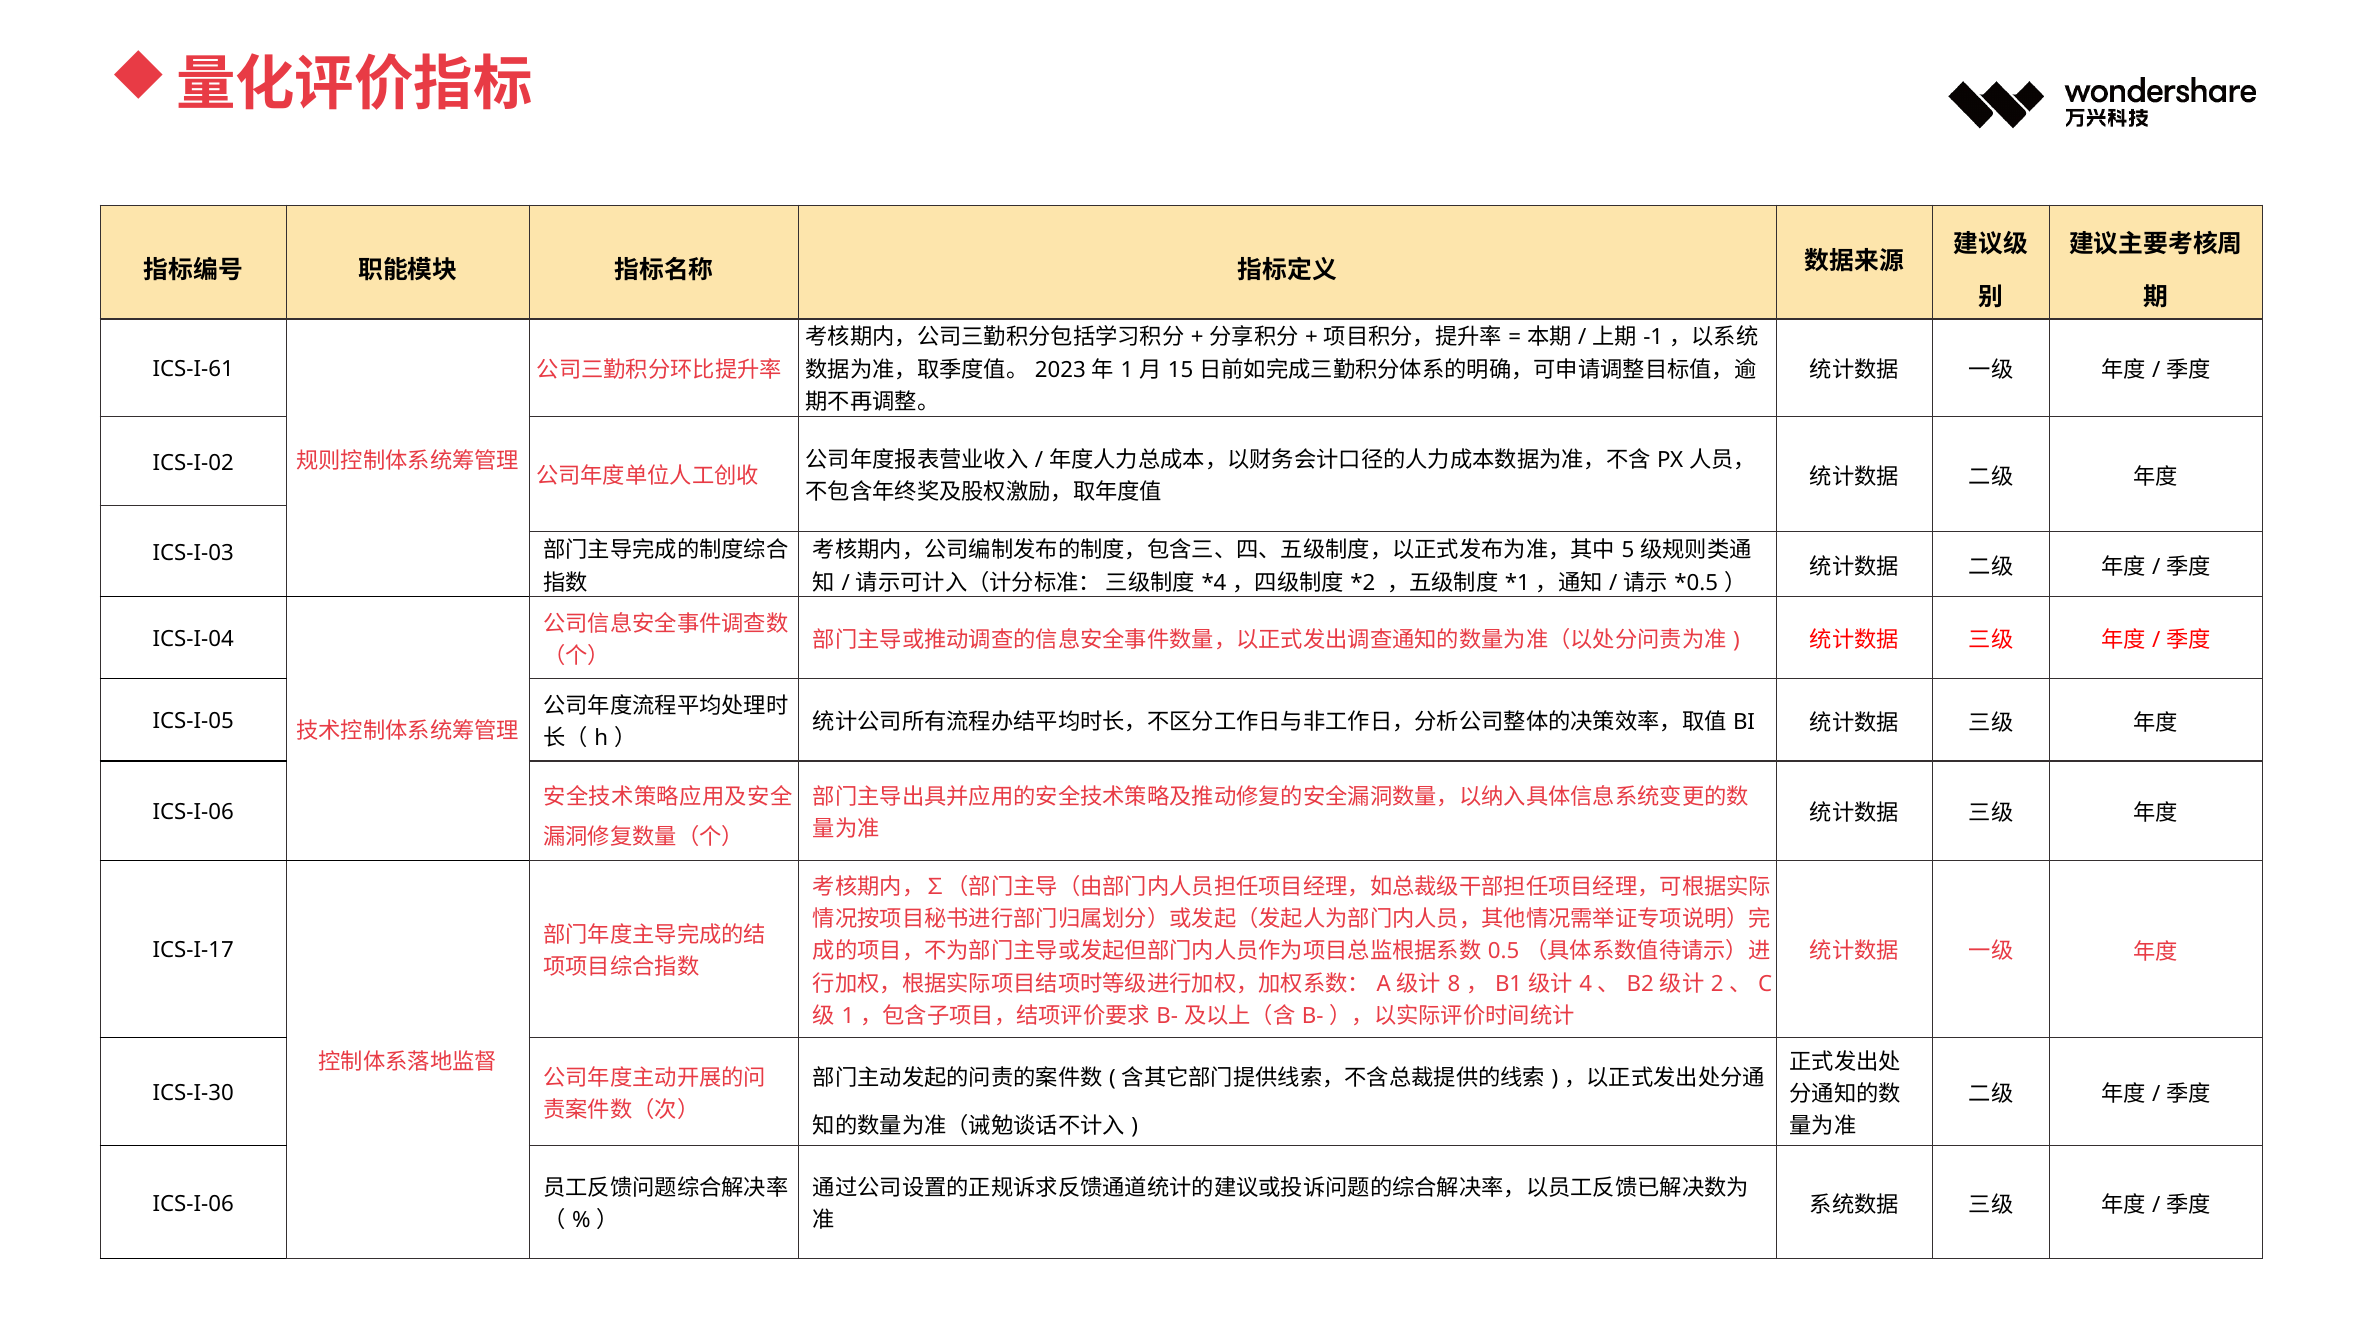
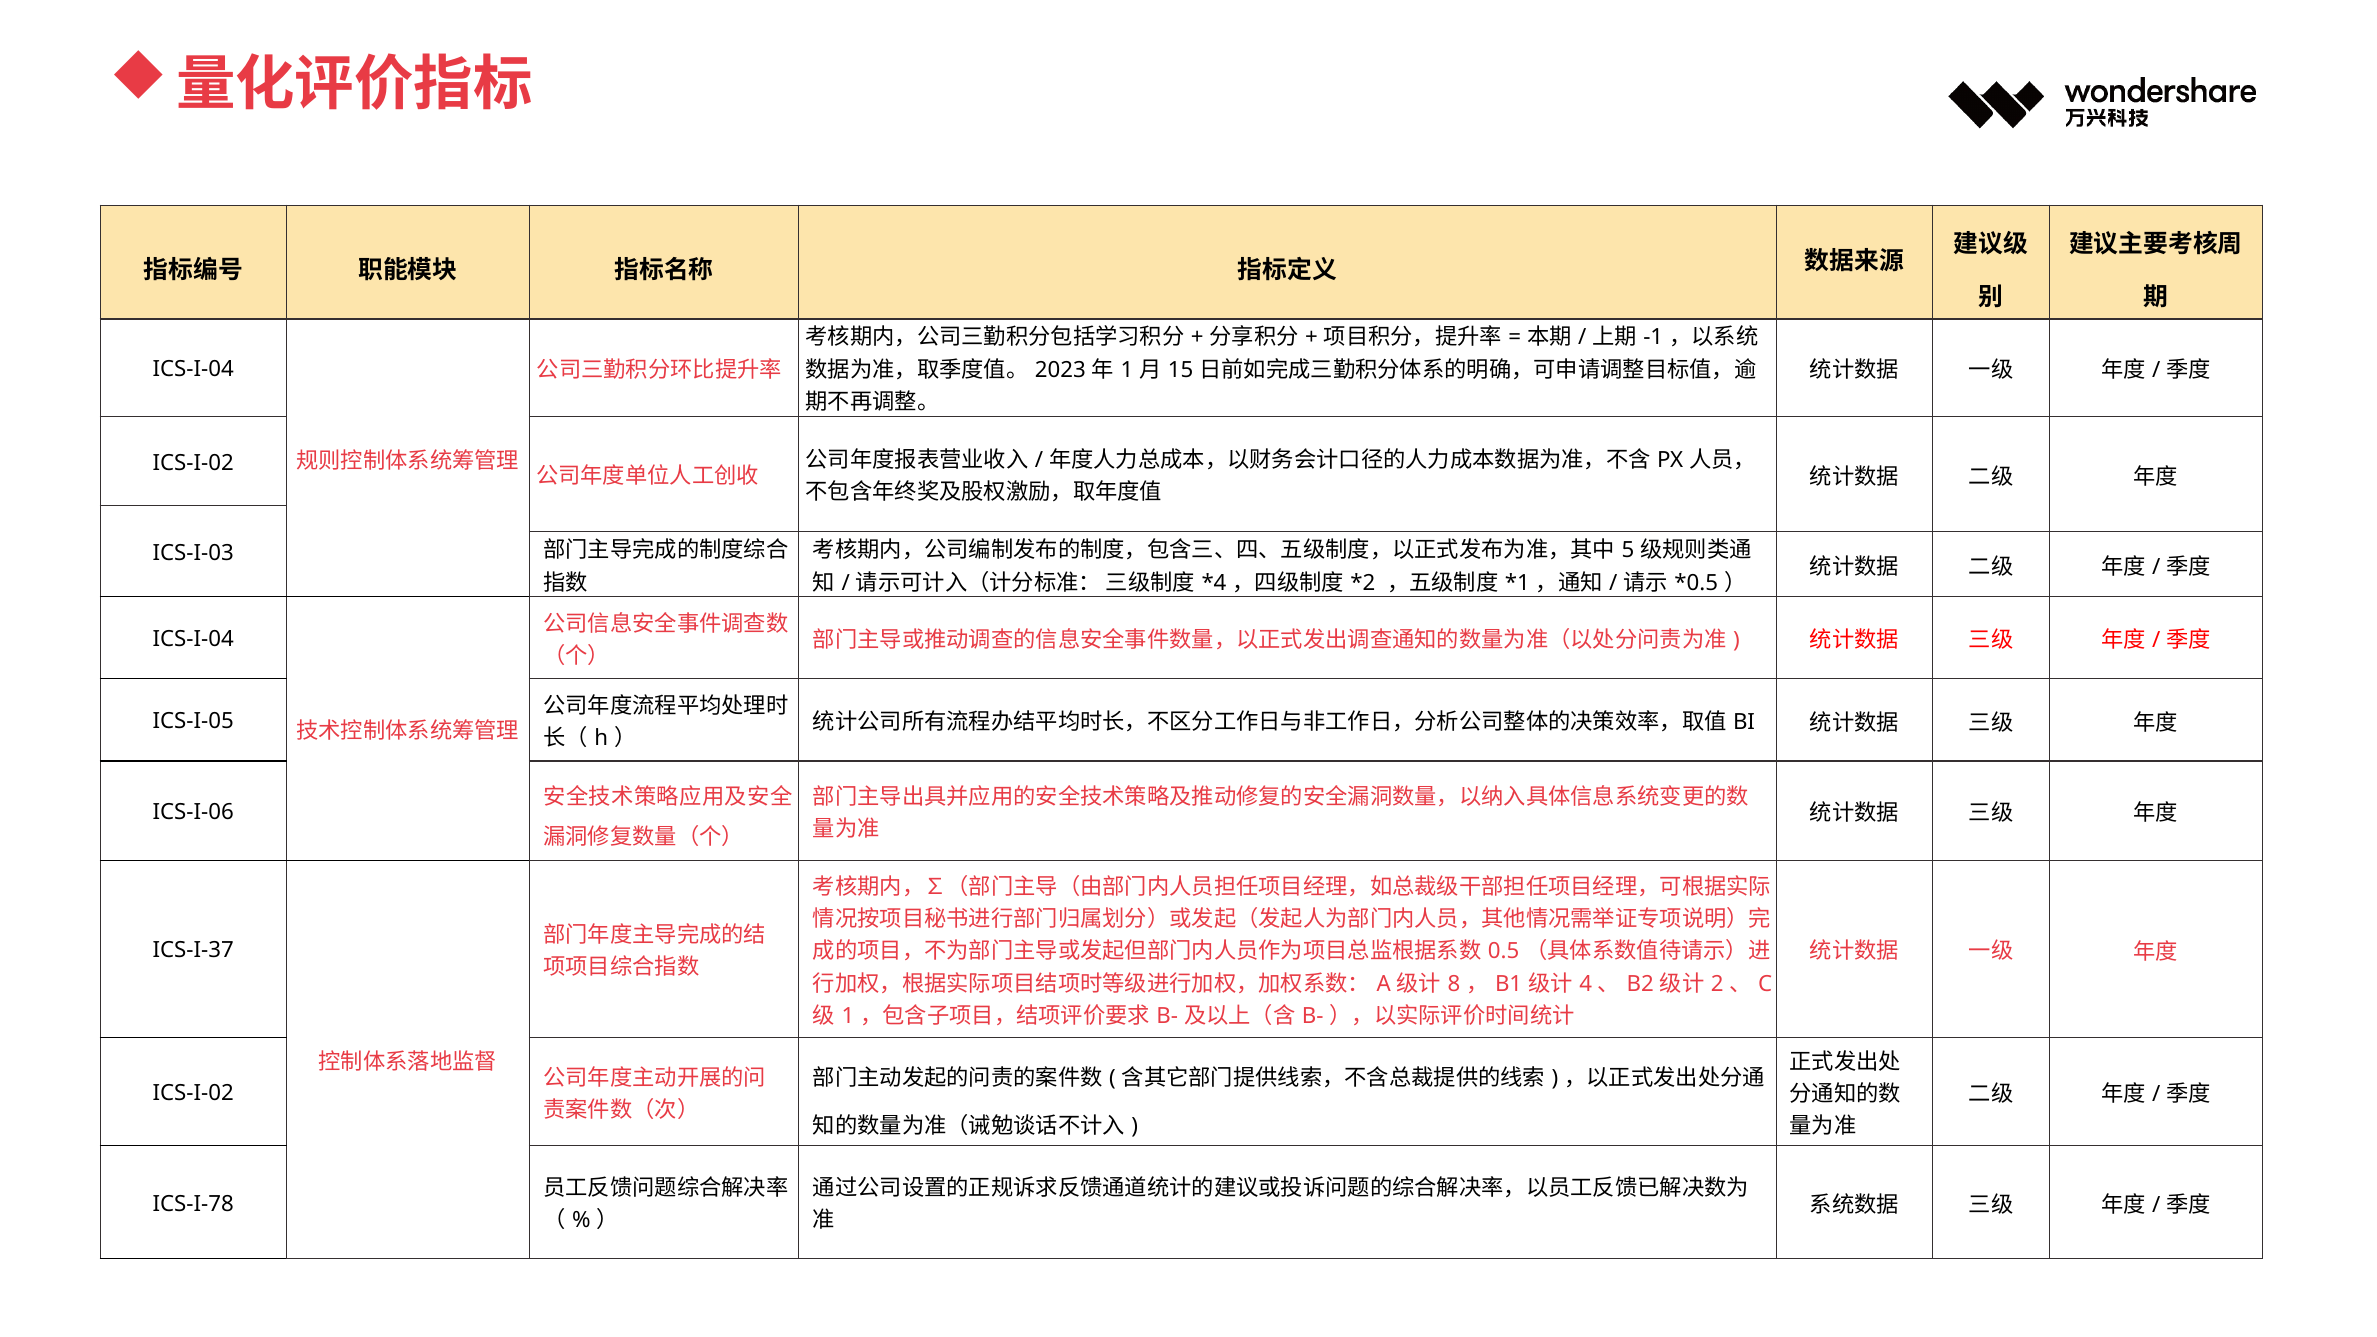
ICS-I-61: ICS-I-61 -> ICS-I-04 (193, 369)
ICS-I-17: ICS-I-17 -> ICS-I-37 (193, 951)
ICS-I-30: ICS-I-30 -> ICS-I-02 (193, 1093)
ICS-I-06: ICS-I-06 -> ICS-I-78 (193, 1204)
